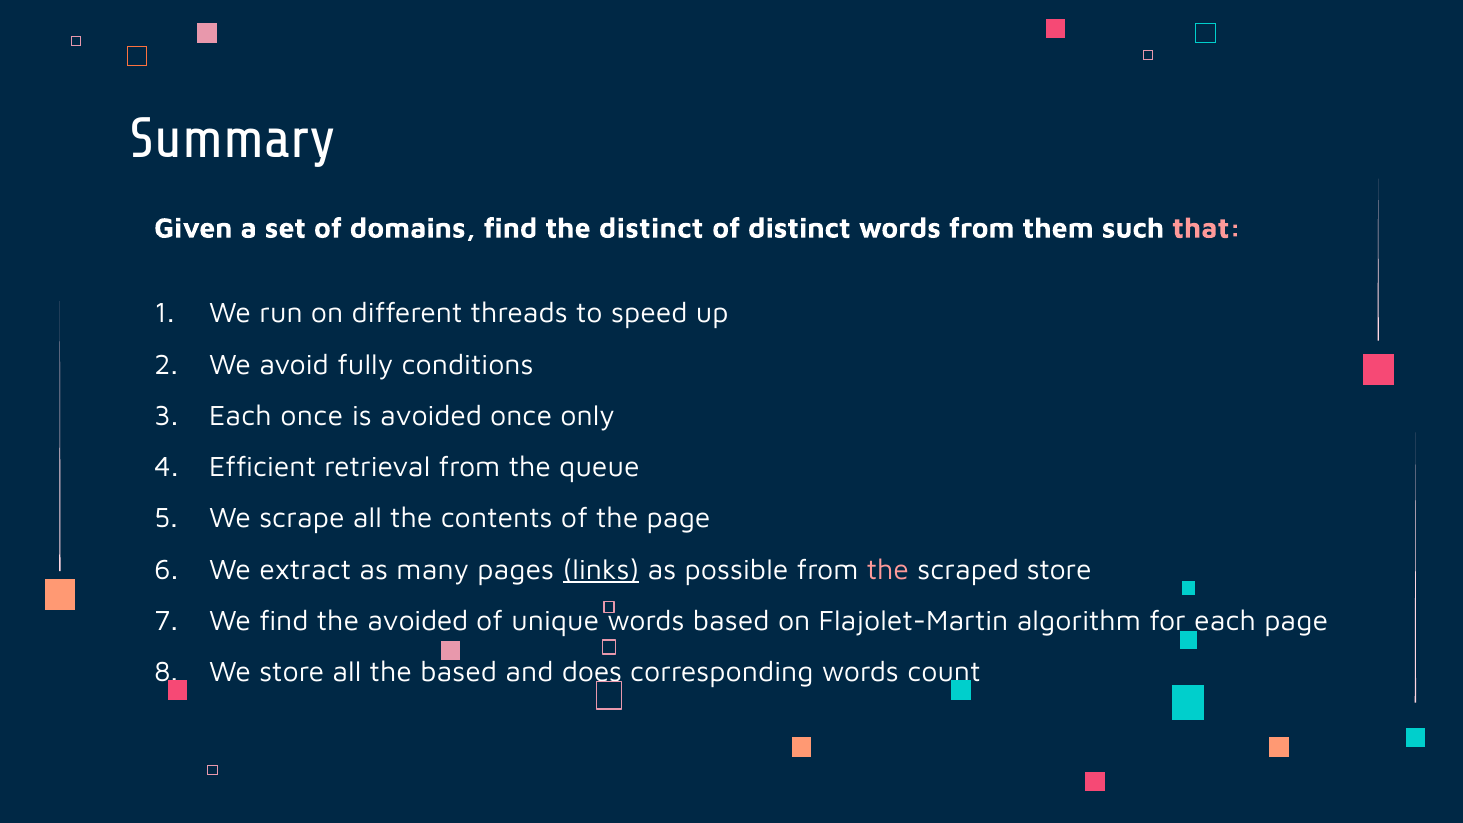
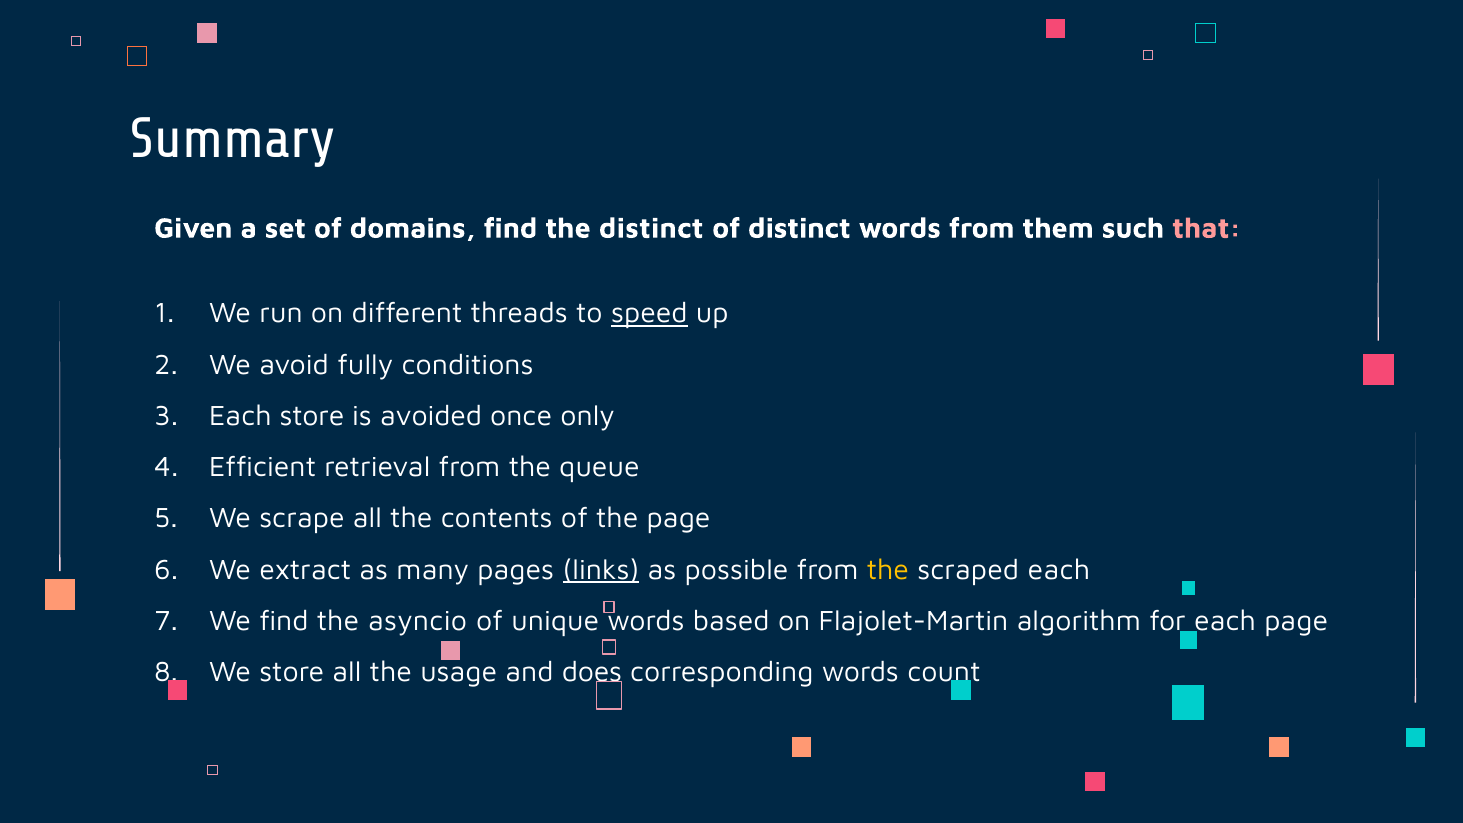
speed underline: none -> present (649, 314)
Each once: once -> store (312, 416)
the colour: pink -> yellow (888, 570)
scraped store: store -> each (1059, 570)
the avoided: avoided -> asyncio (418, 621)
the based: based -> usage (459, 672)
